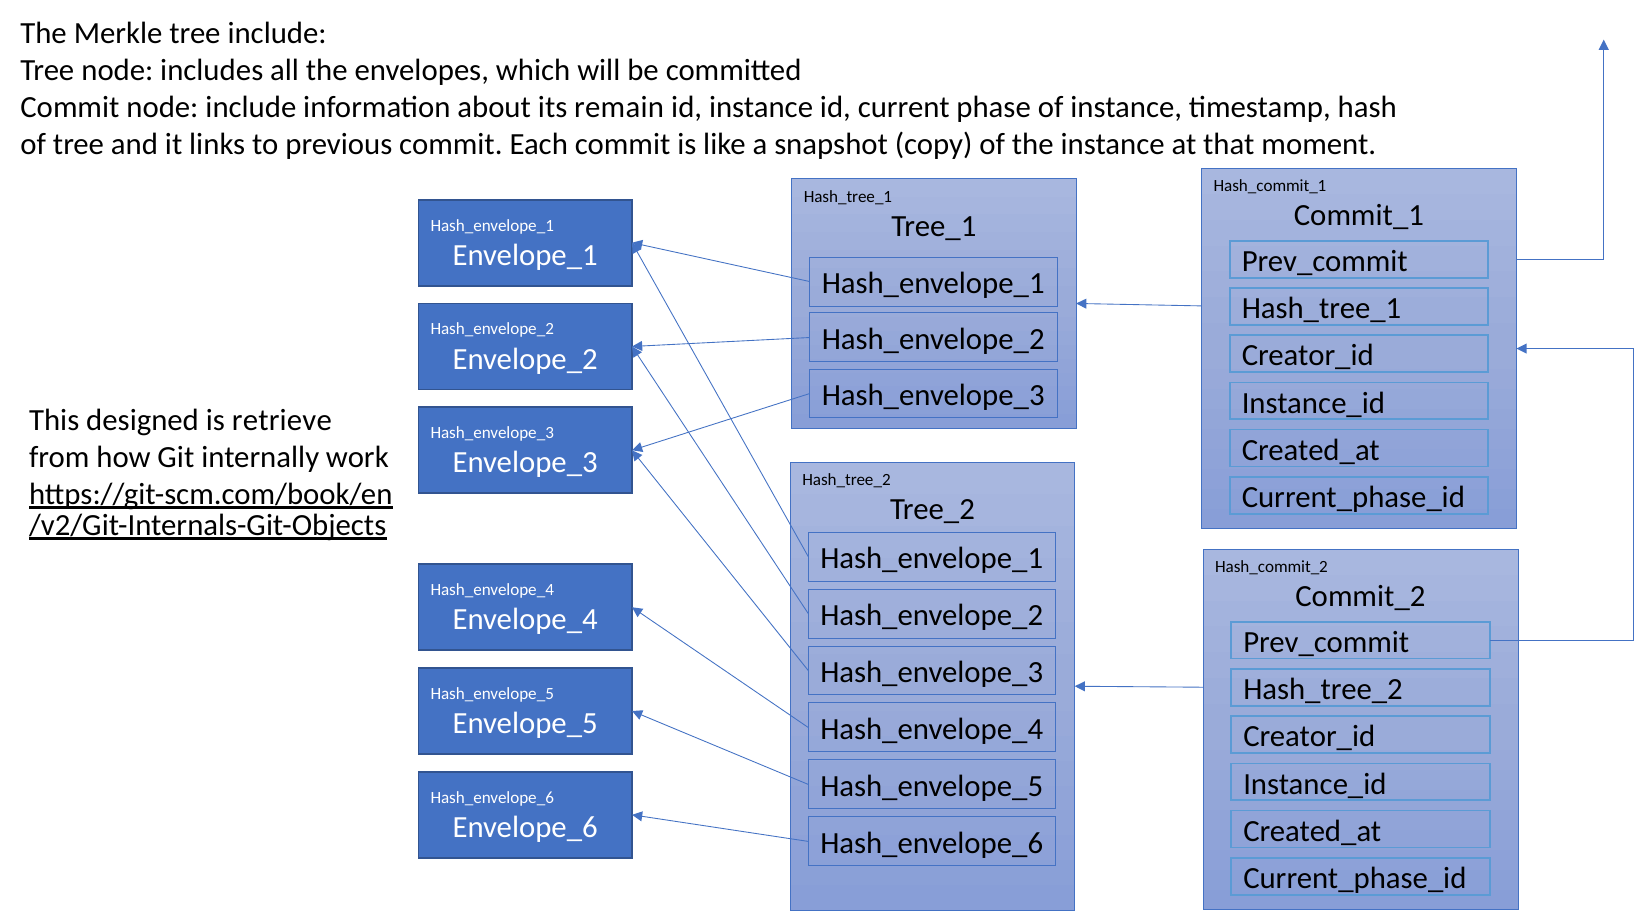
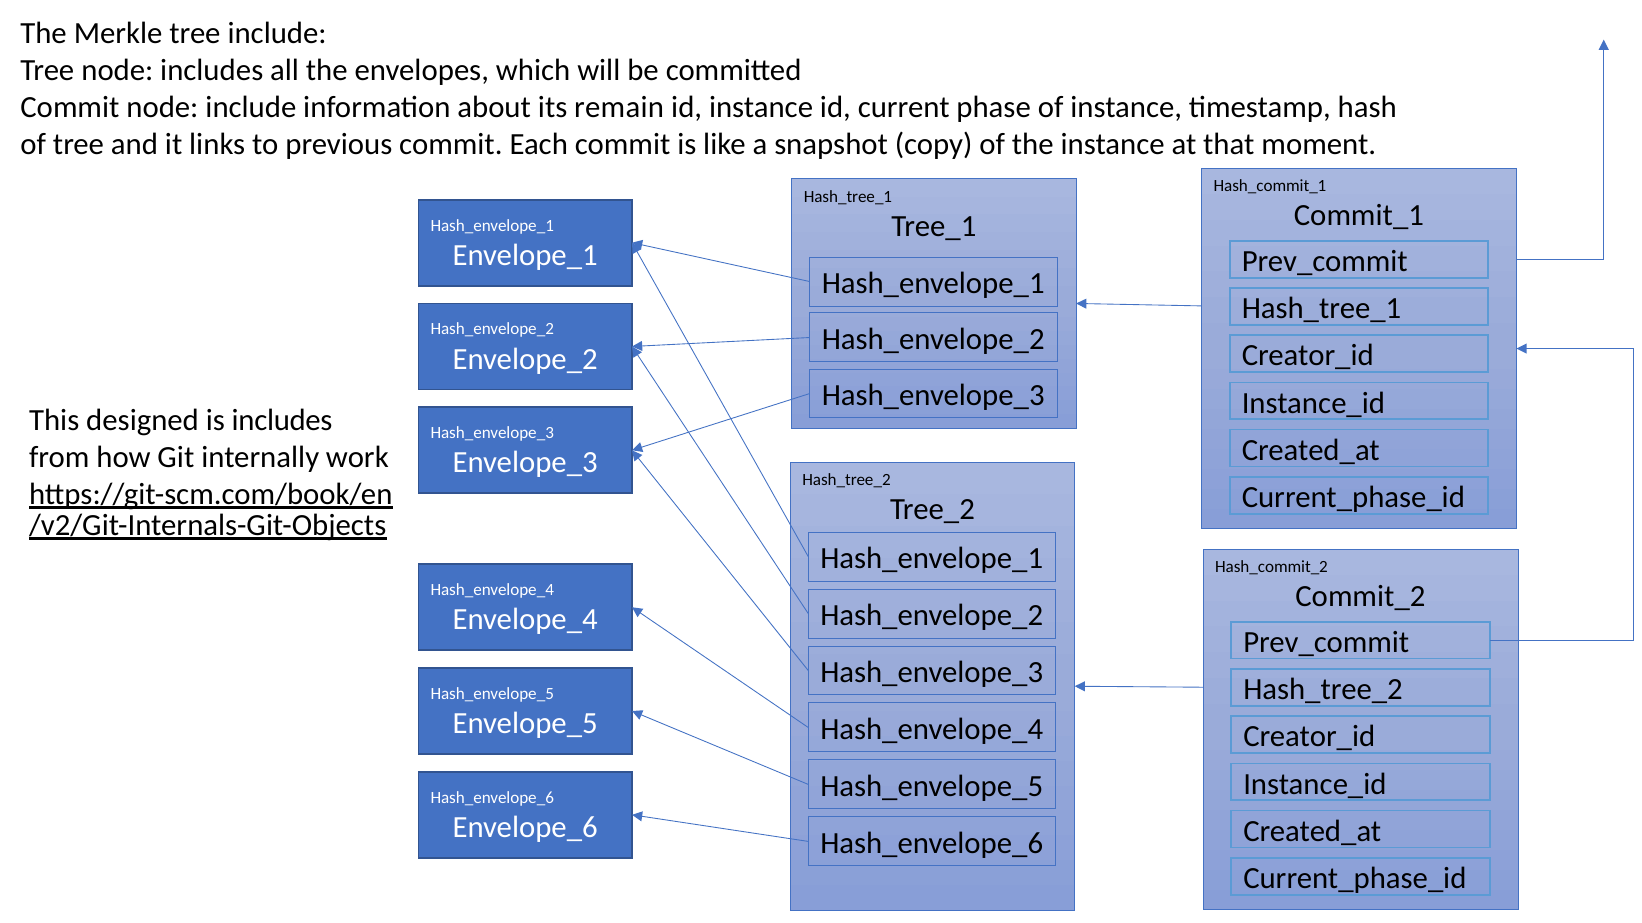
is retrieve: retrieve -> includes (282, 421)
